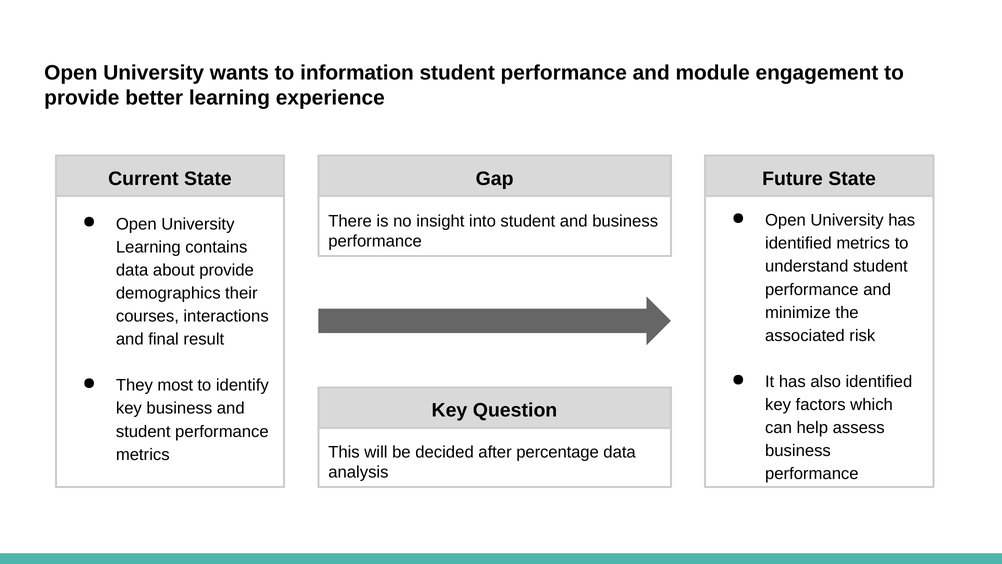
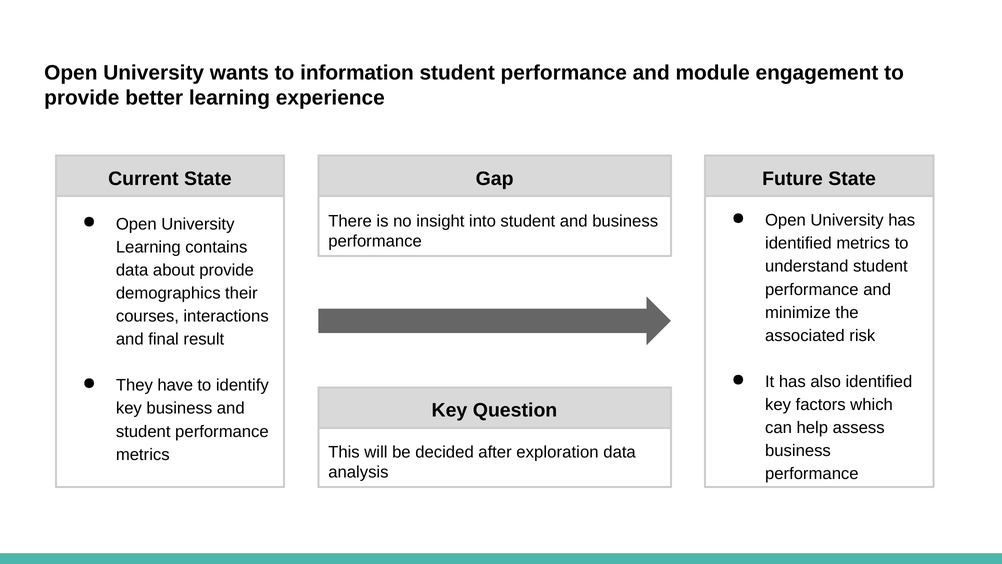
most: most -> have (175, 385)
percentage: percentage -> exploration (557, 452)
